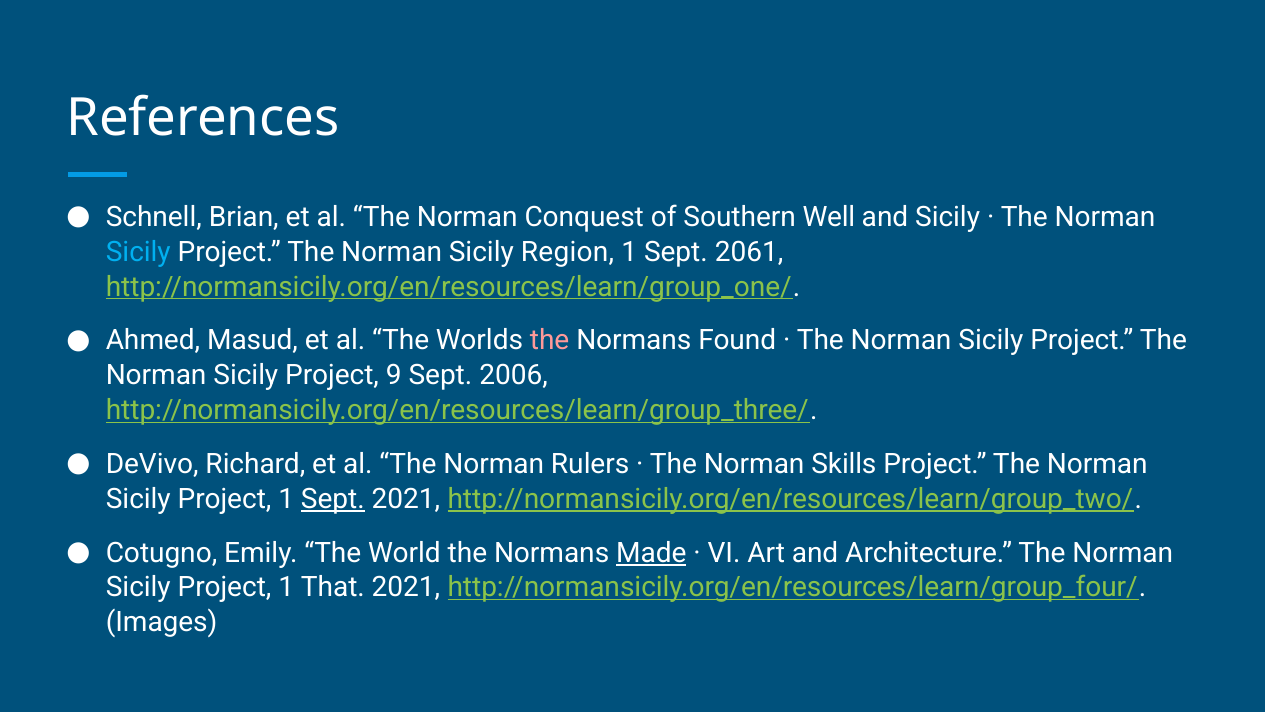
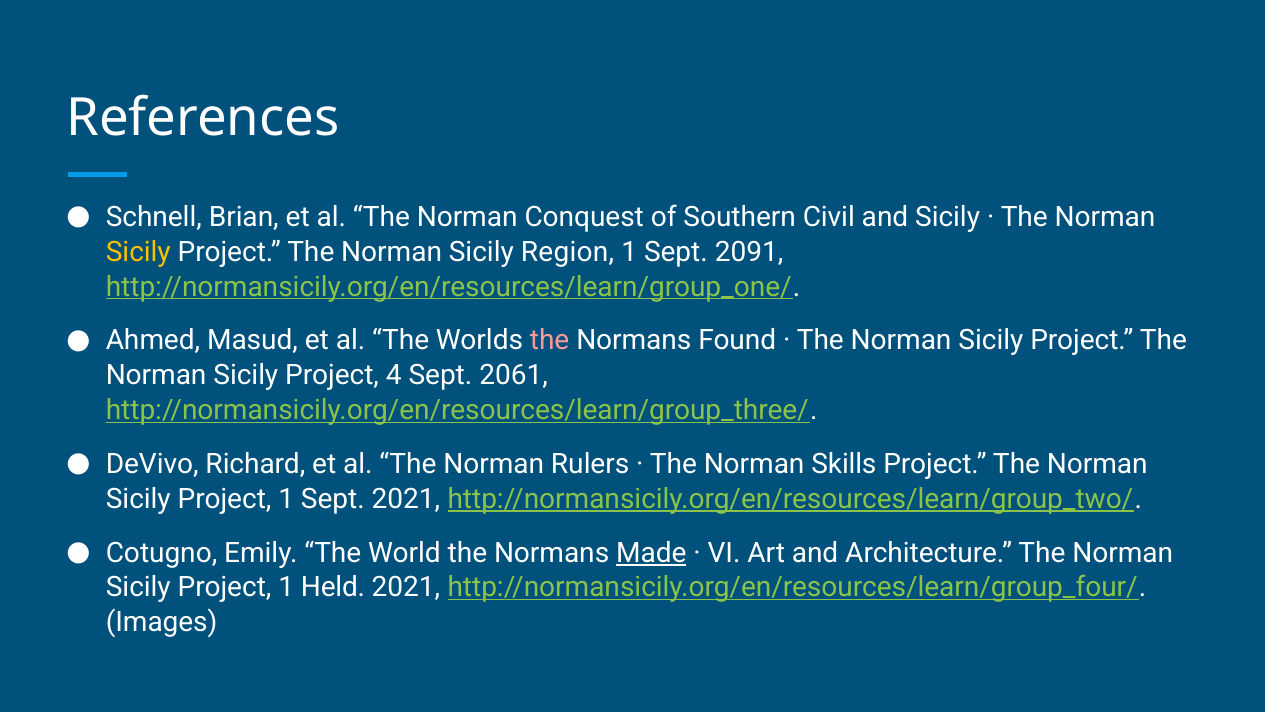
Well: Well -> Civil (829, 217)
Sicily colour: light blue -> yellow (138, 252)
2061: 2061 -> 2091 (749, 252)
9: 9 -> 4 (394, 375)
2006: 2006 -> 2061 (514, 375)
Sept underline: present -> none (333, 499)
That: That -> Held (333, 587)
